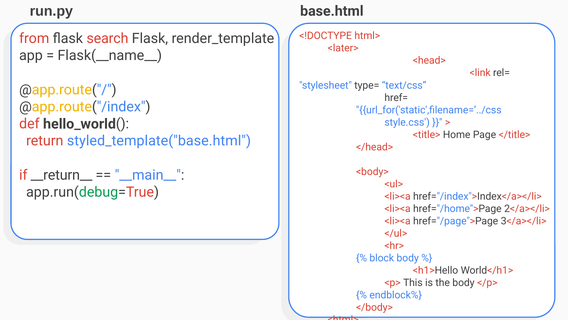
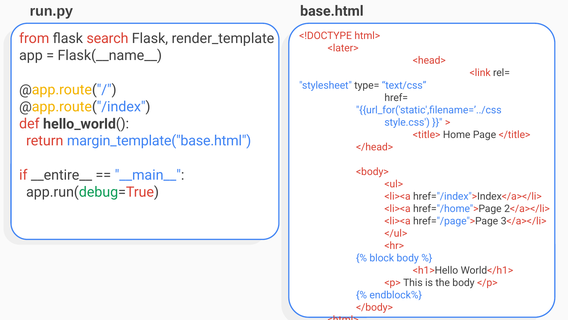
styled_template("base.html: styled_template("base.html -> margin_template("base.html (159, 141)
__return__: __return__ -> __entire__ (62, 175)
